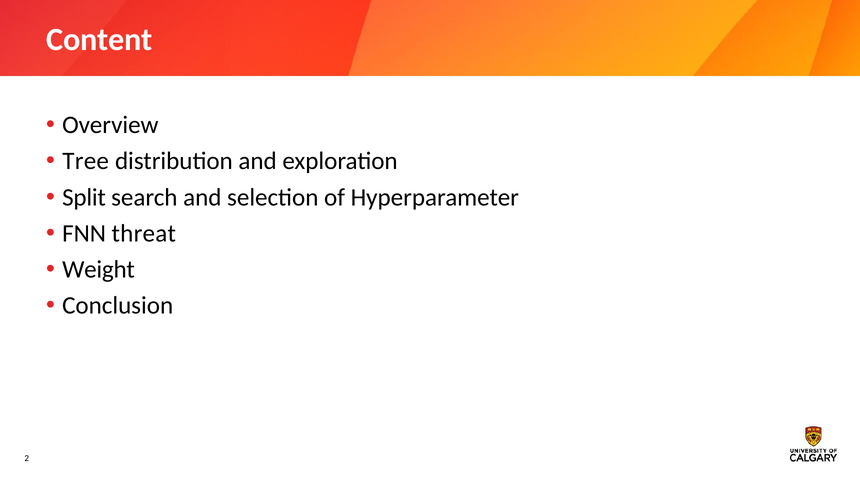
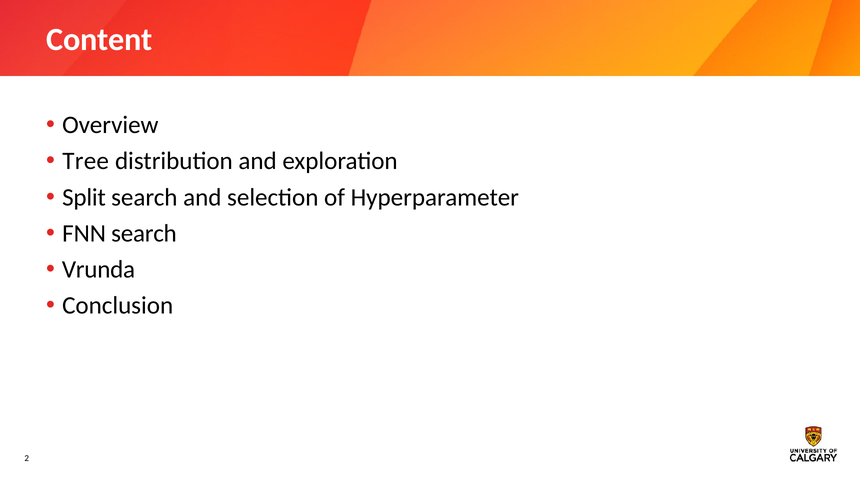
FNN threat: threat -> search (144, 233)
Weight: Weight -> Vrunda (99, 269)
